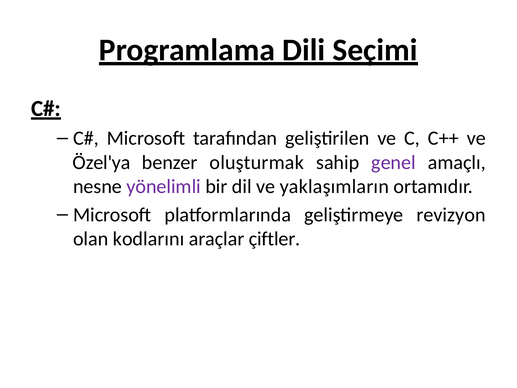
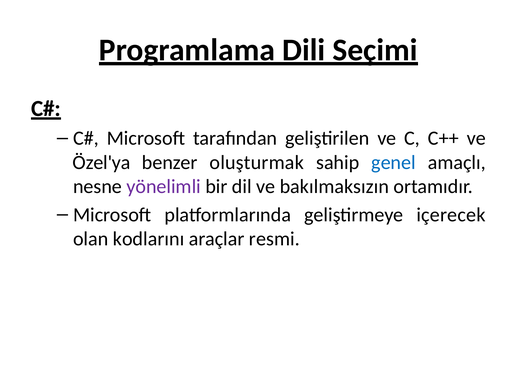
genel colour: purple -> blue (394, 162)
yaklaşımların: yaklaşımların -> bakılmaksızın (334, 186)
revizyon: revizyon -> içerecek (451, 215)
çiftler: çiftler -> resmi (274, 239)
